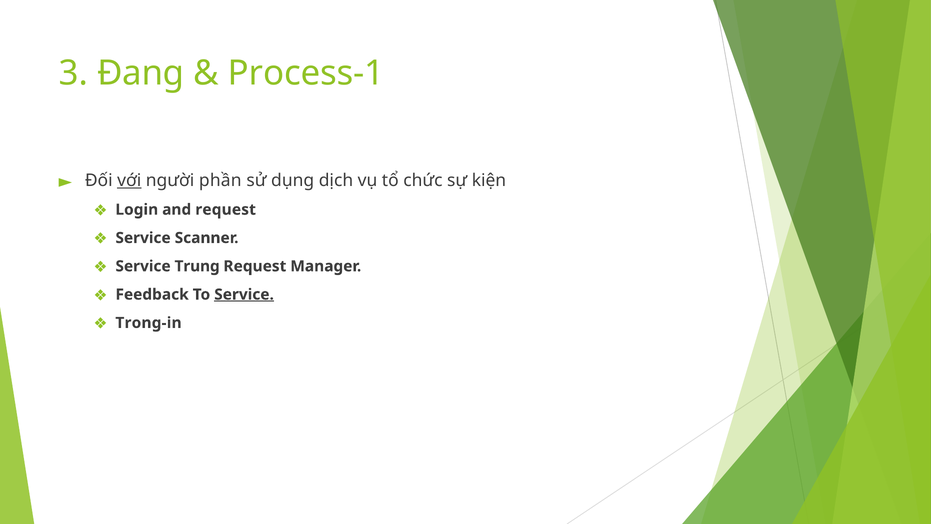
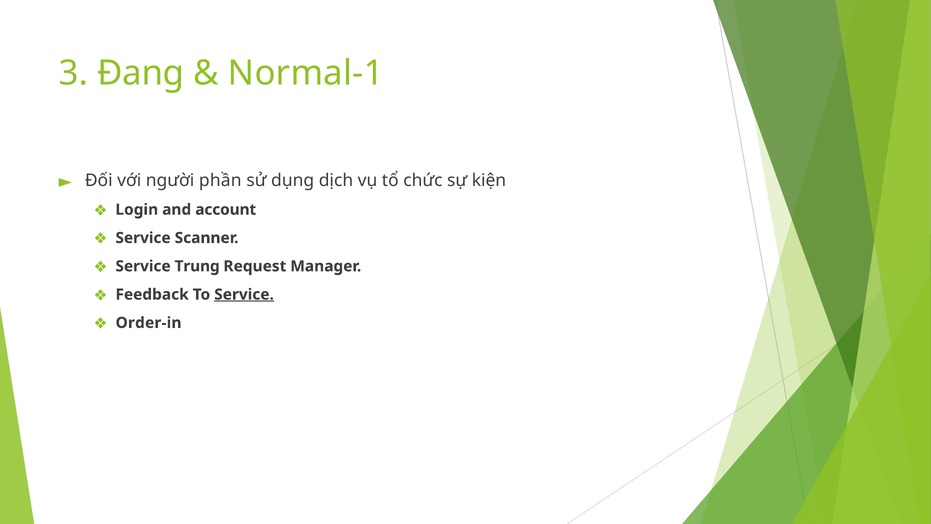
Process-1: Process-1 -> Normal-1 (306, 73)
với underline: present -> none (129, 180)
and request: request -> account (226, 209)
Trong-in: Trong-in -> Order-in (149, 323)
